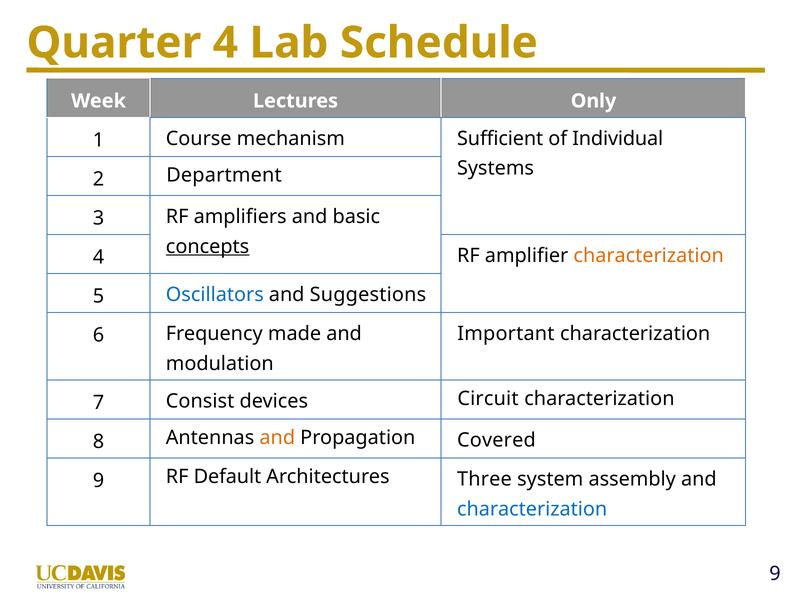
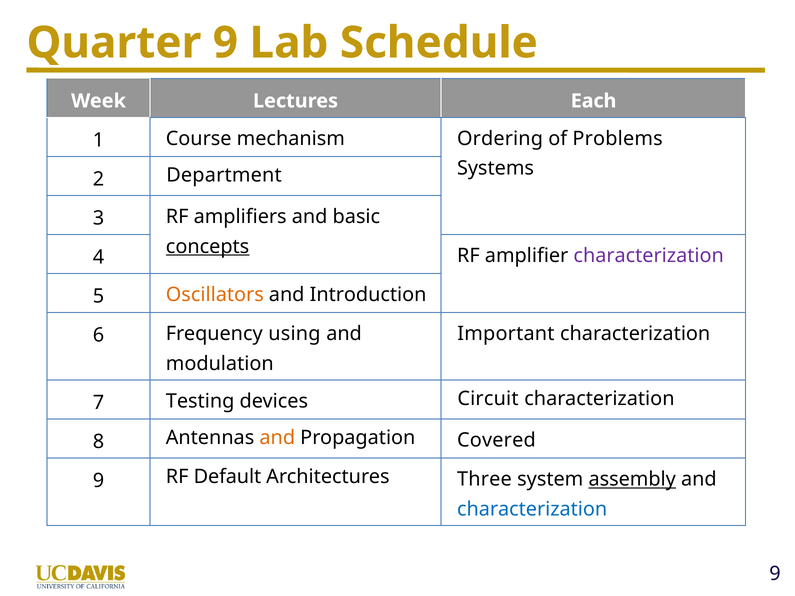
Quarter 4: 4 -> 9 (225, 43)
Only: Only -> Each (594, 101)
Sufficient: Sufficient -> Ordering (500, 139)
Individual: Individual -> Problems (618, 139)
characterization colour: orange -> purple (649, 256)
Oscillators colour: blue -> orange (215, 295)
Suggestions: Suggestions -> Introduction (368, 295)
made: made -> using (294, 334)
Consist: Consist -> Testing (200, 401)
assembly underline: none -> present (632, 480)
